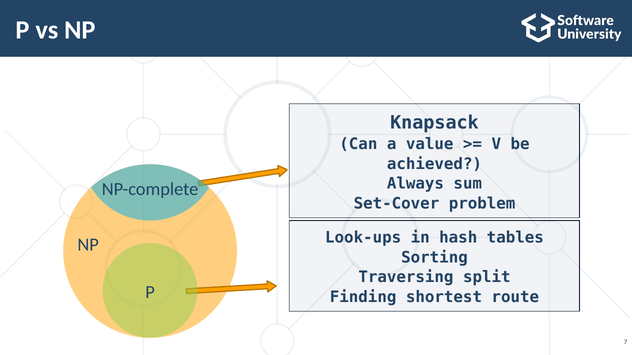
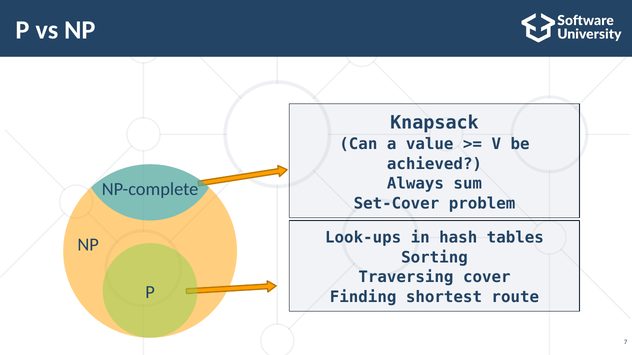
split: split -> cover (487, 278)
